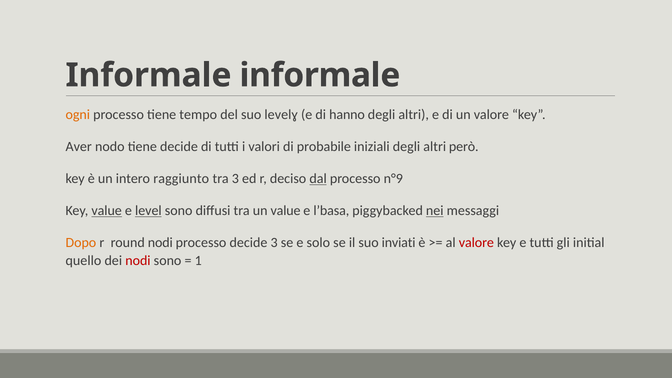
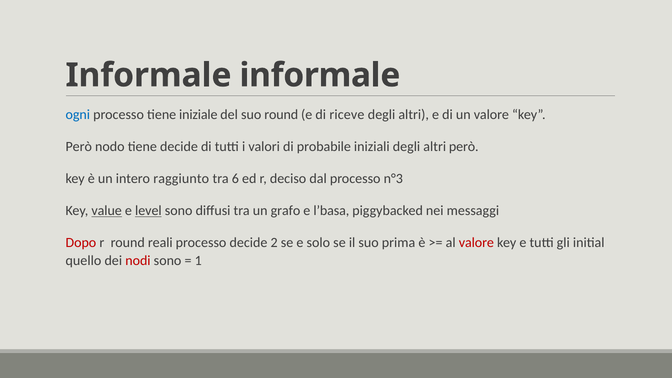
ogni colour: orange -> blue (78, 115)
tempo: tempo -> iniziale (198, 115)
suo levelɣ: levelɣ -> round (281, 115)
hanno: hanno -> riceve (347, 115)
Aver: Aver -> Però (79, 147)
tra 3: 3 -> 6 (235, 179)
dal underline: present -> none (318, 179)
n°9: n°9 -> n°3 (393, 179)
un value: value -> grafo (285, 211)
nei underline: present -> none (435, 211)
Dopo colour: orange -> red (81, 243)
round nodi: nodi -> reali (160, 243)
decide 3: 3 -> 2 (274, 243)
inviati: inviati -> prima (399, 243)
